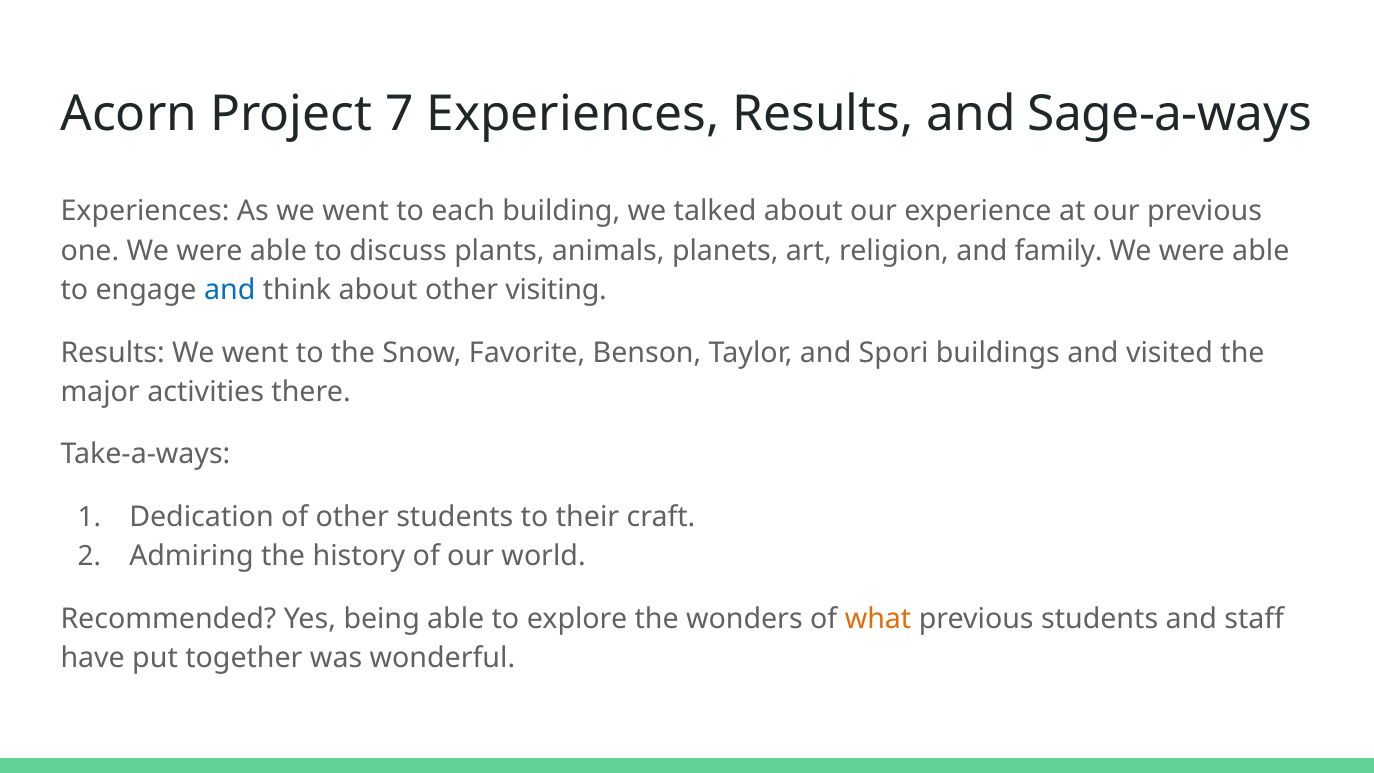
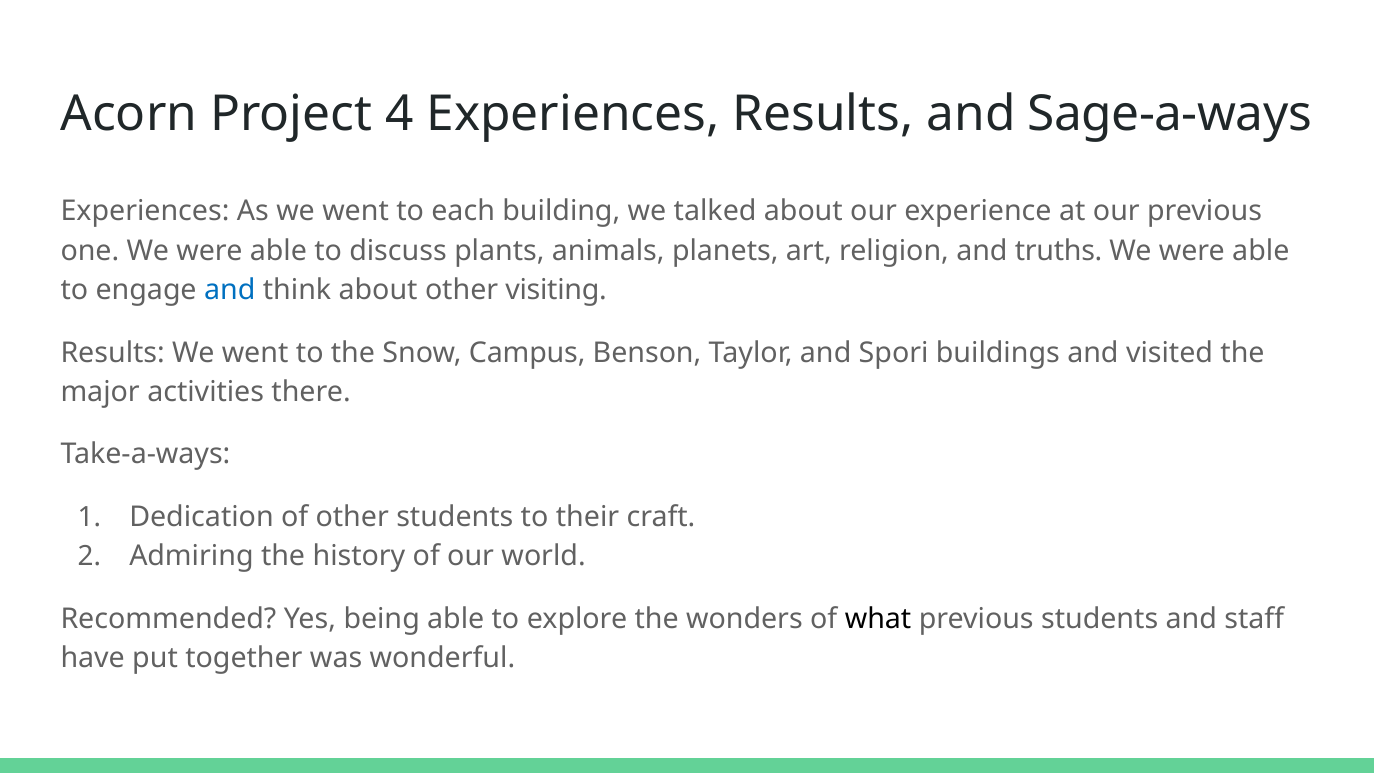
7: 7 -> 4 (399, 114)
family: family -> truths (1059, 251)
Favorite: Favorite -> Campus (527, 353)
what colour: orange -> black (878, 619)
